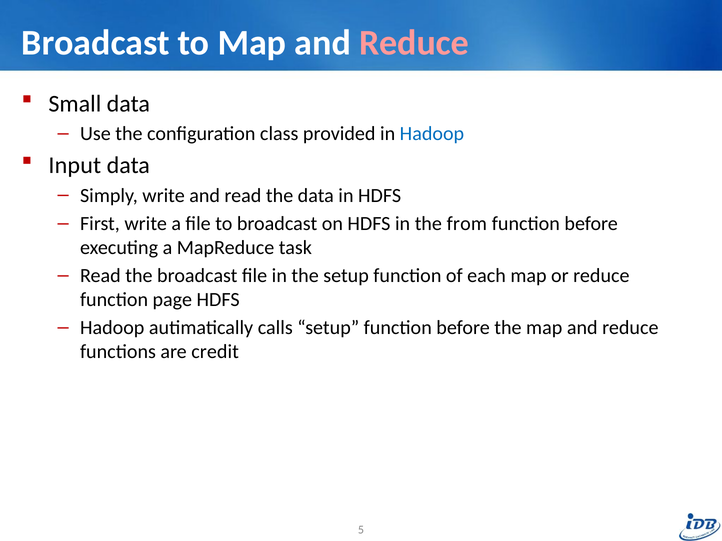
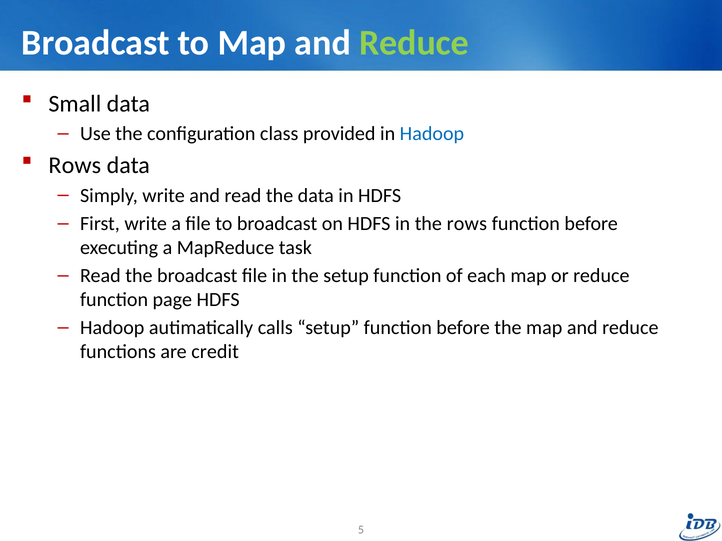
Reduce colour: pink -> light green (414, 43)
Input: Input -> Rows (75, 165)
the from: from -> rows (467, 224)
